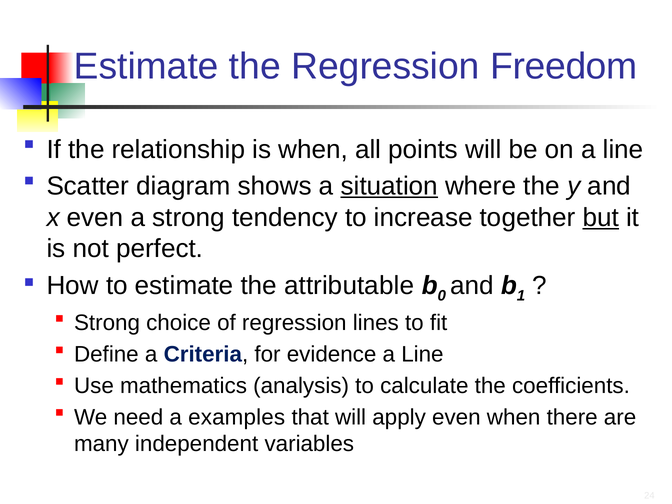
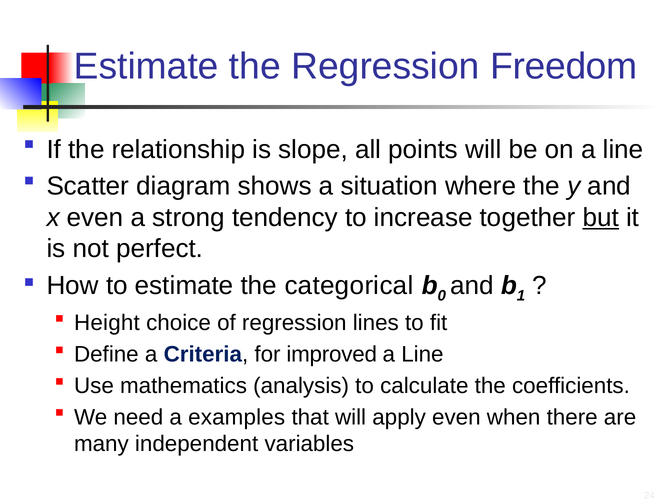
is when: when -> slope (313, 149)
situation underline: present -> none (389, 186)
attributable: attributable -> categorical (349, 285)
Strong: Strong -> Height (107, 323)
evidence: evidence -> improved (332, 354)
